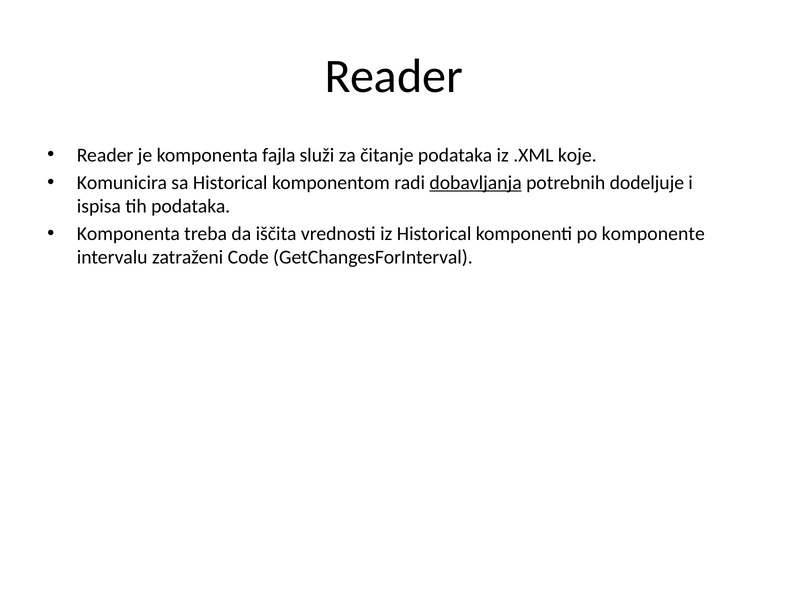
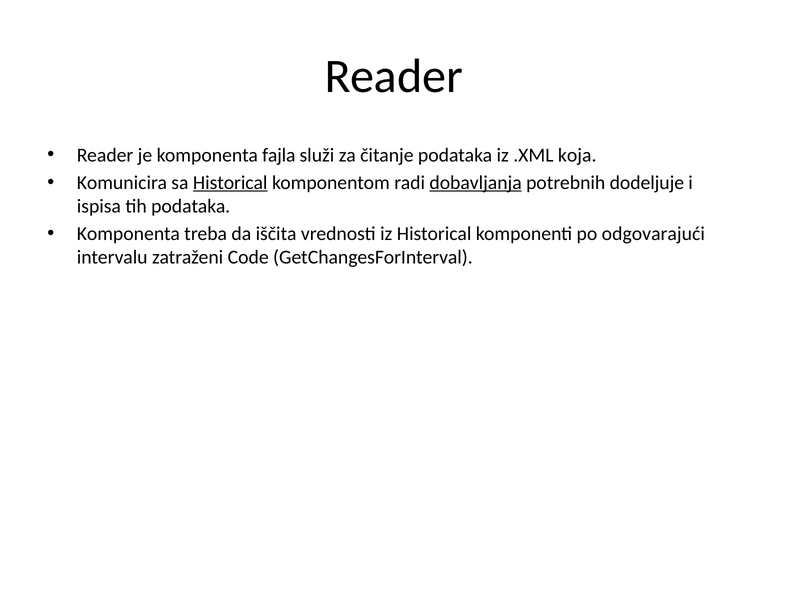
koje: koje -> koja (577, 155)
Historical underline: none -> present (230, 183)
komponente: komponente -> odgovarajući (653, 234)
